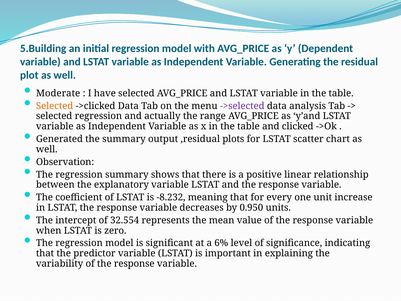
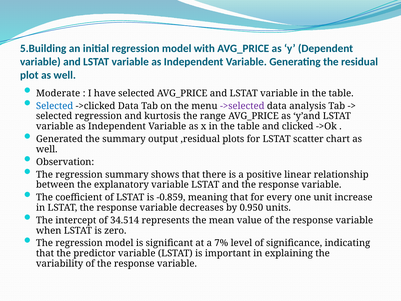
Selected colour: orange -> blue (55, 106)
actually: actually -> kurtosis (162, 116)
-8.232: -8.232 -> -0.859 (171, 197)
32.554: 32.554 -> 34.514 (125, 220)
6%: 6% -> 7% (221, 243)
